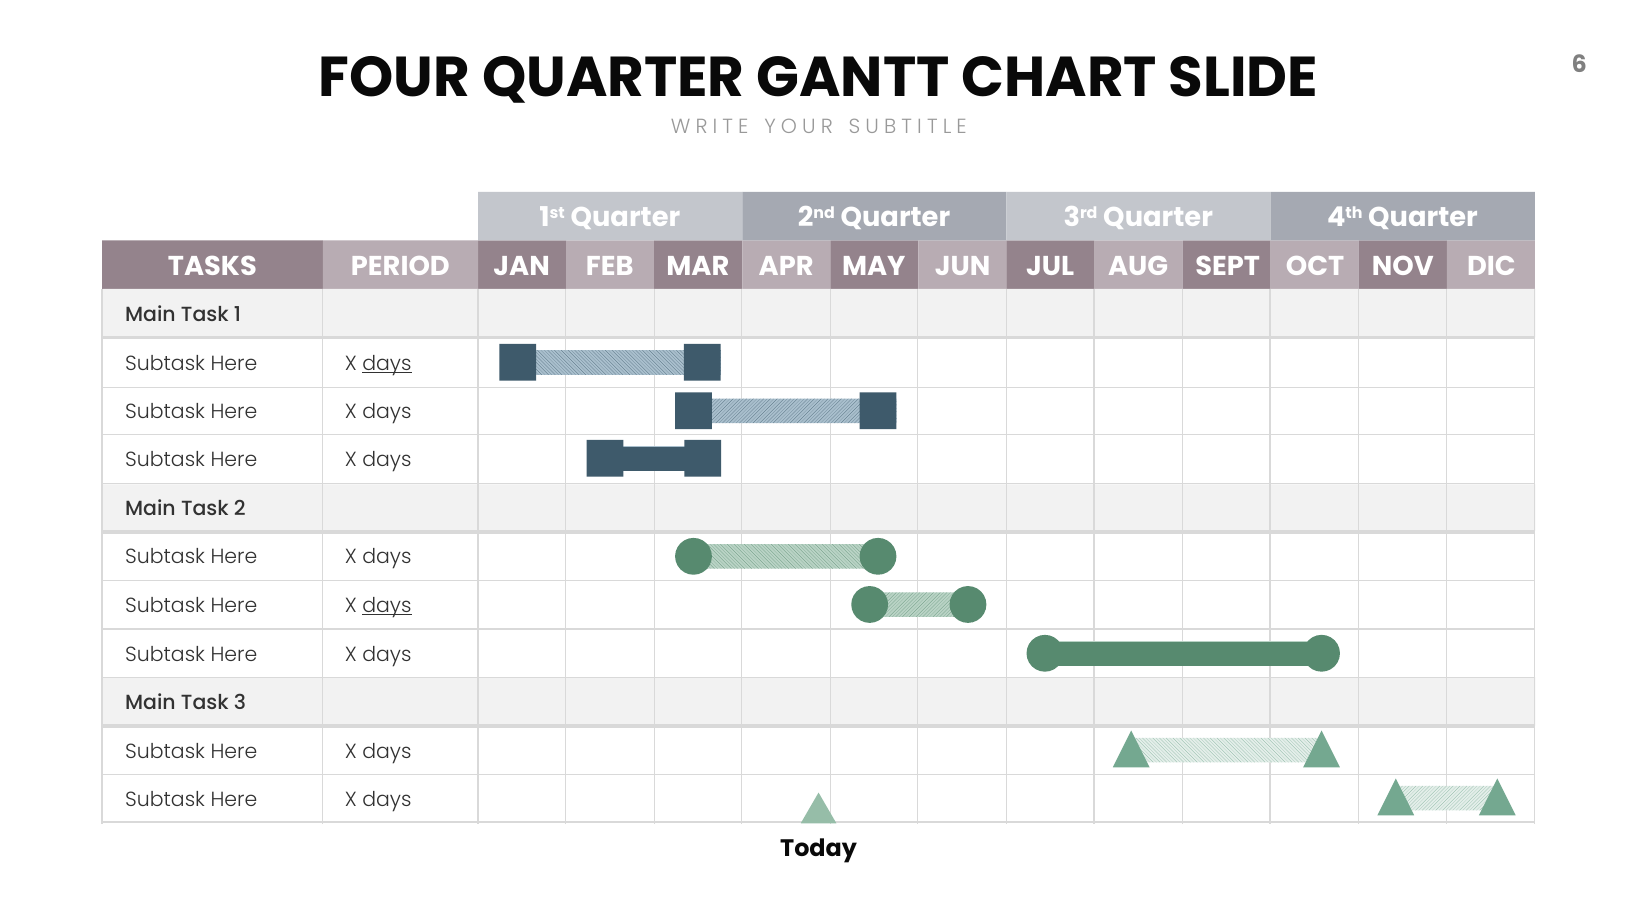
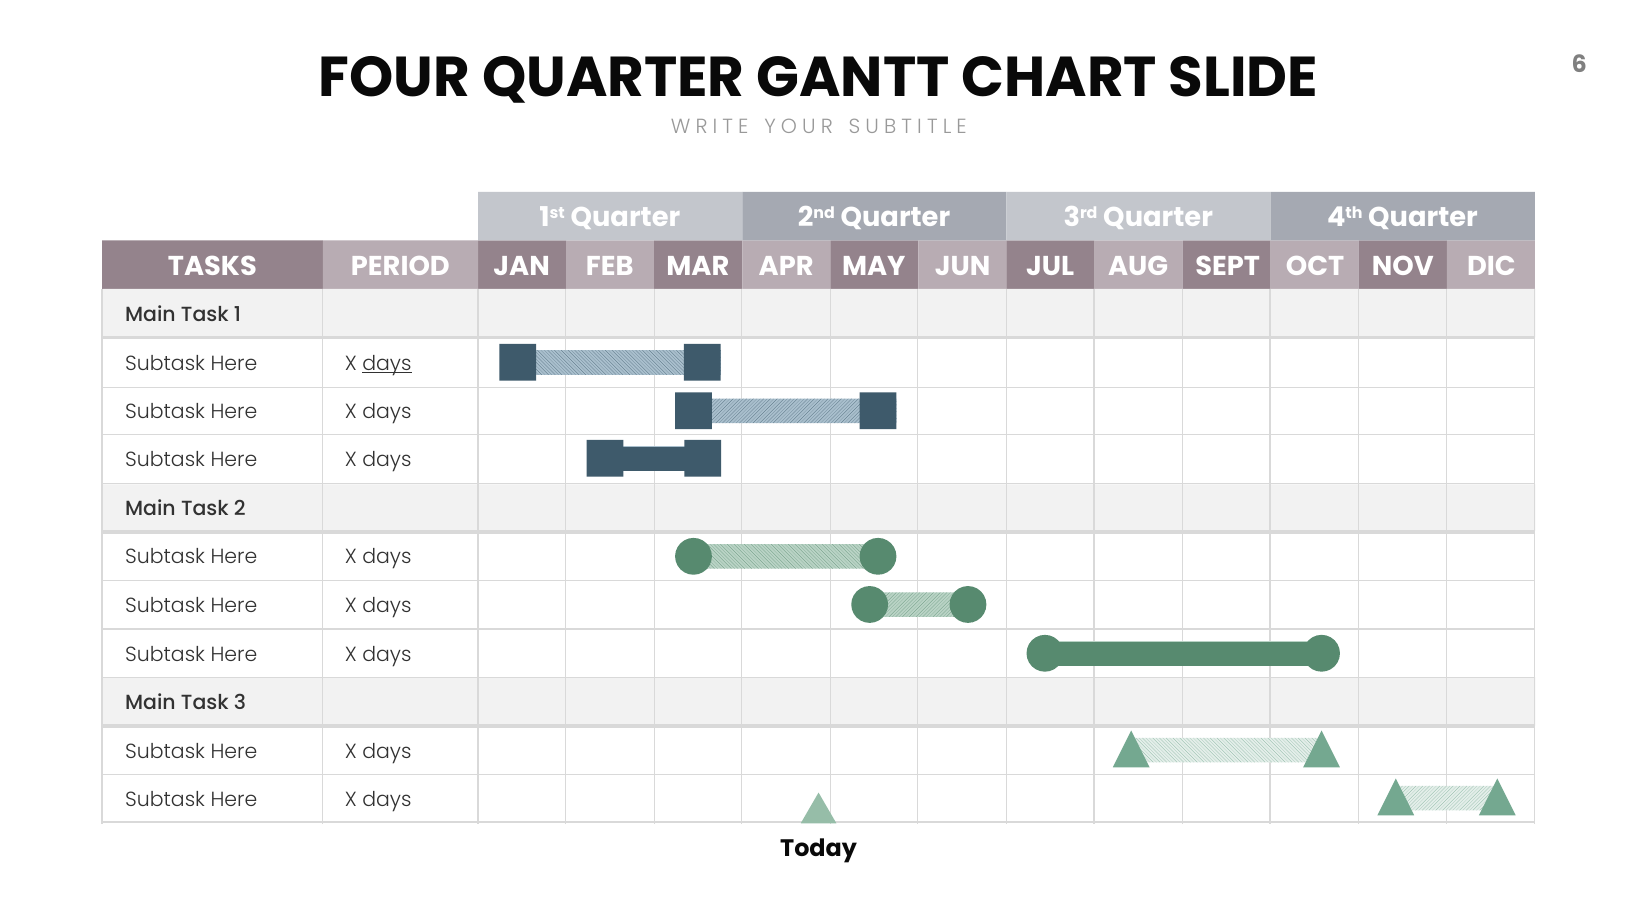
days underline: present -> none (387, 606)
